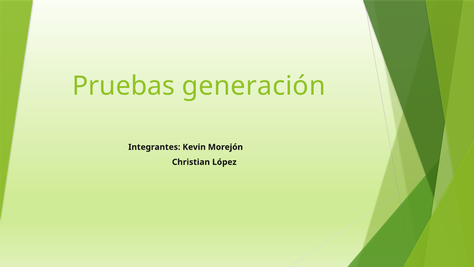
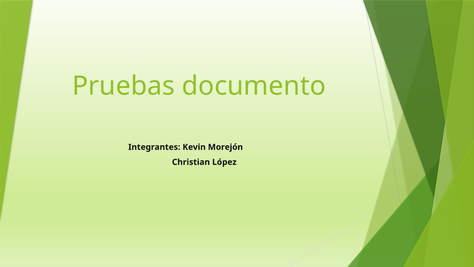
generación: generación -> documento (254, 86)
